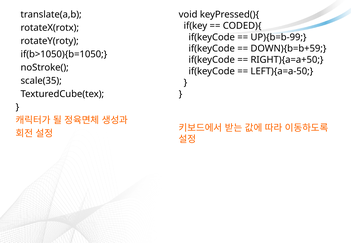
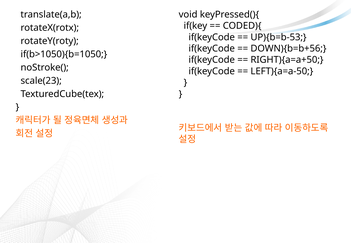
UP){b=b-99: UP){b=b-99 -> UP){b=b-53 (279, 37)
DOWN){b=b+59: DOWN){b=b+59 -> DOWN){b=b+56 (289, 49)
scale(35: scale(35 -> scale(23 (41, 81)
